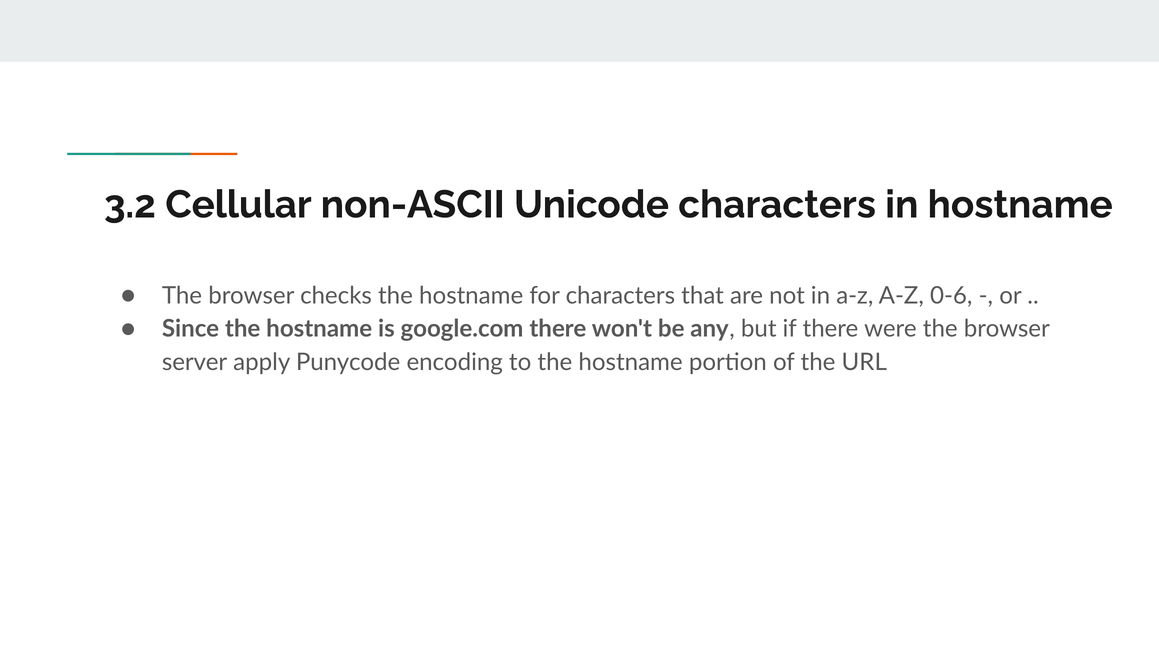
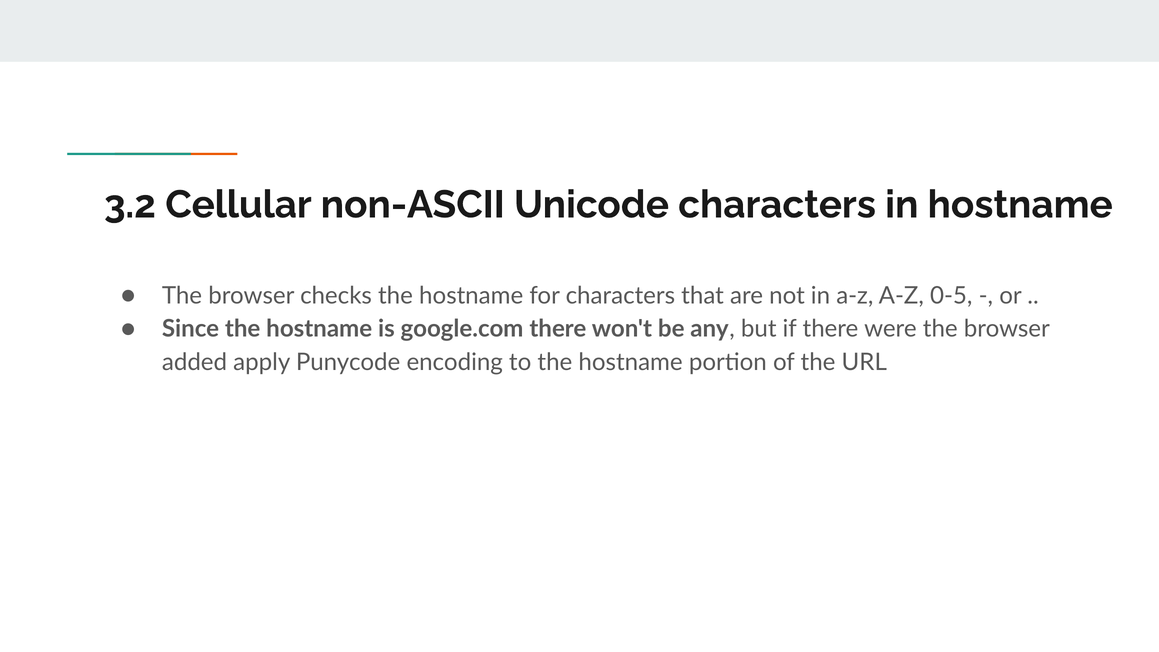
0-6: 0-6 -> 0-5 (951, 296)
server: server -> added (195, 362)
